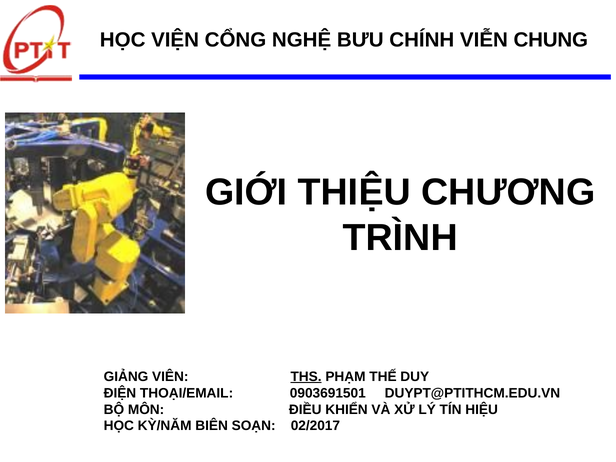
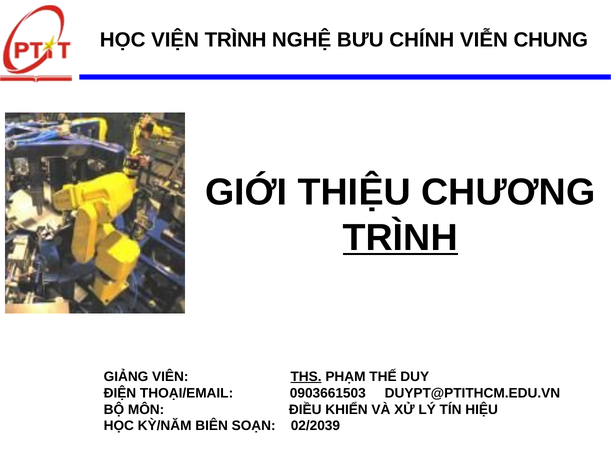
VIỆN CỔNG: CỔNG -> TRÌNH (236, 40)
TRÌNH underline: none -> present (400, 238)
0903691501: 0903691501 -> 0903661503 (328, 393)
02/2017: 02/2017 -> 02/2039 (315, 426)
